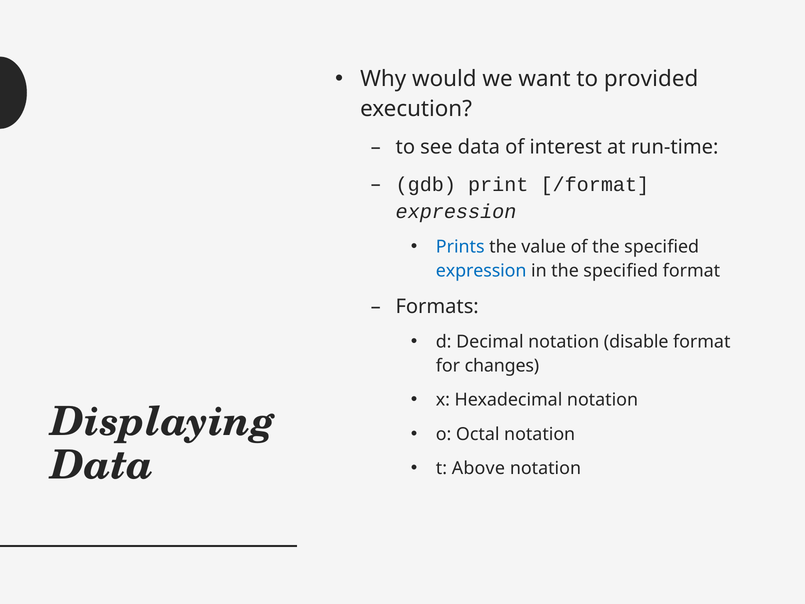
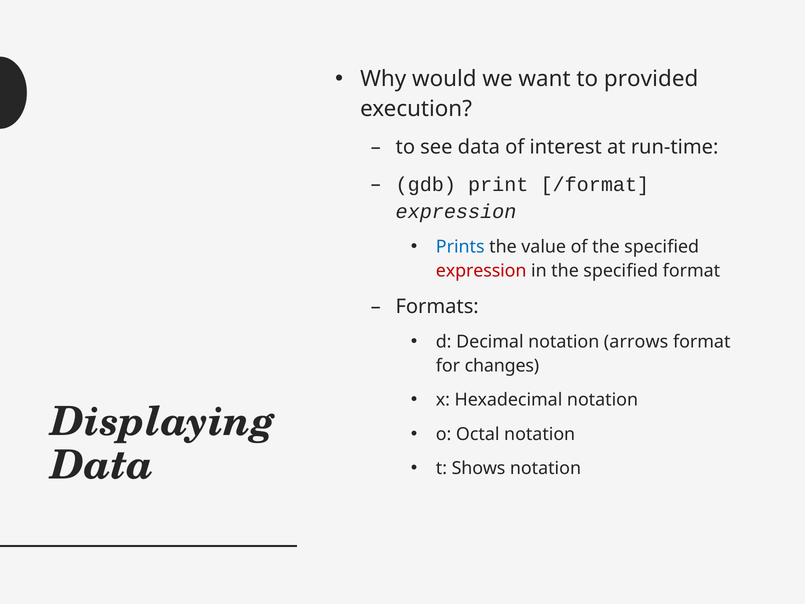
expression colour: blue -> red (481, 271)
disable: disable -> arrows (636, 342)
Above: Above -> Shows (479, 468)
